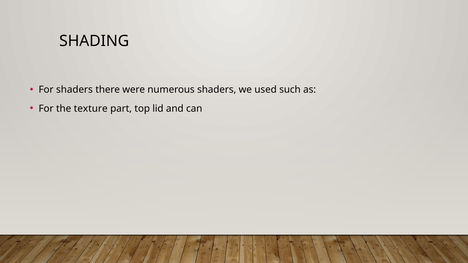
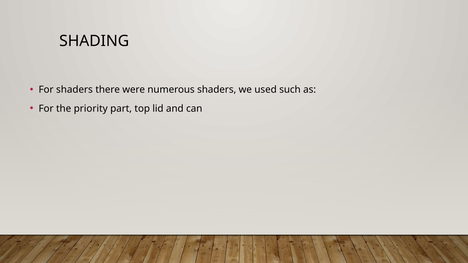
texture: texture -> priority (91, 109)
